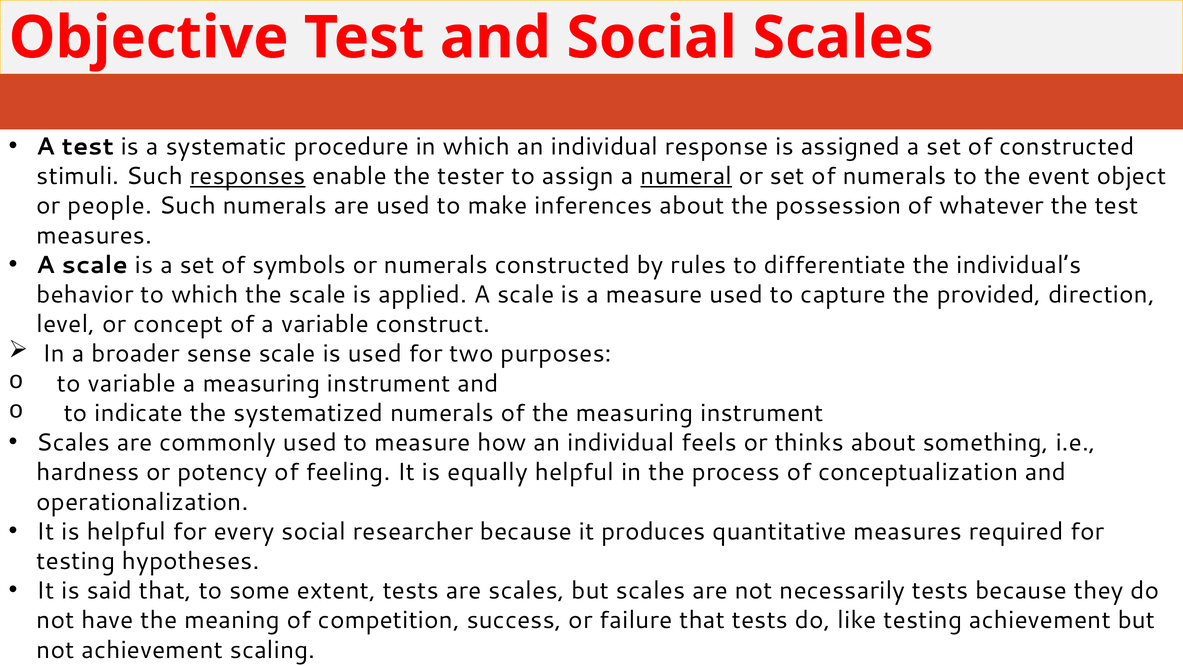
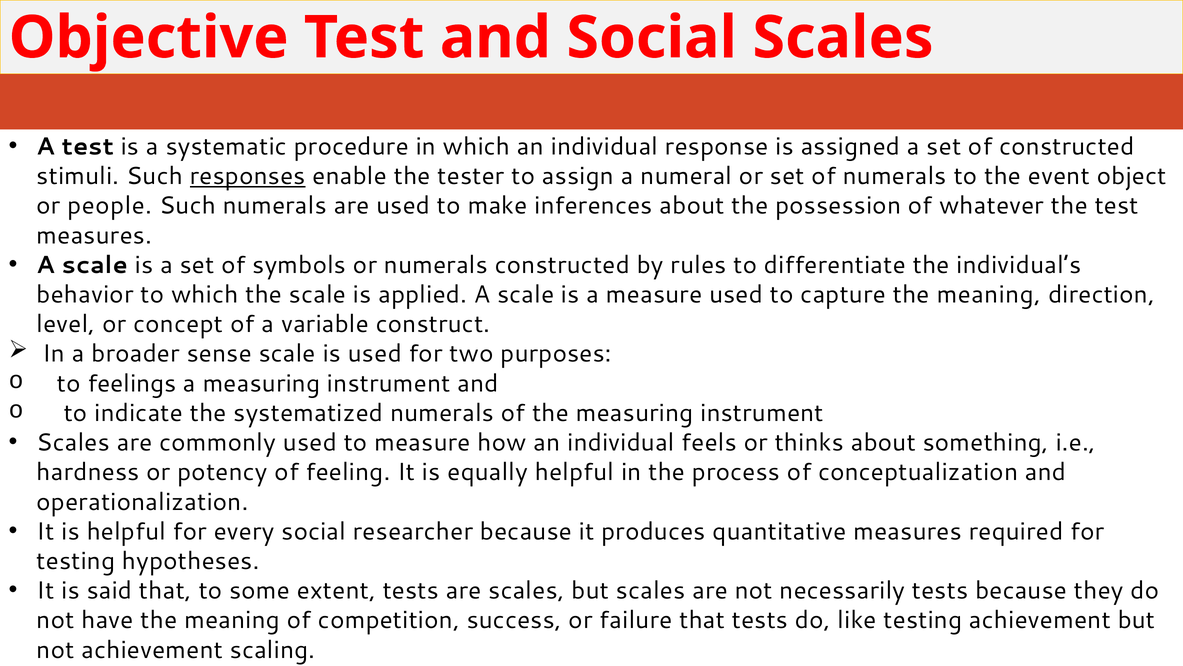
numeral underline: present -> none (686, 176)
capture the provided: provided -> meaning (989, 294)
to variable: variable -> feelings (132, 383)
